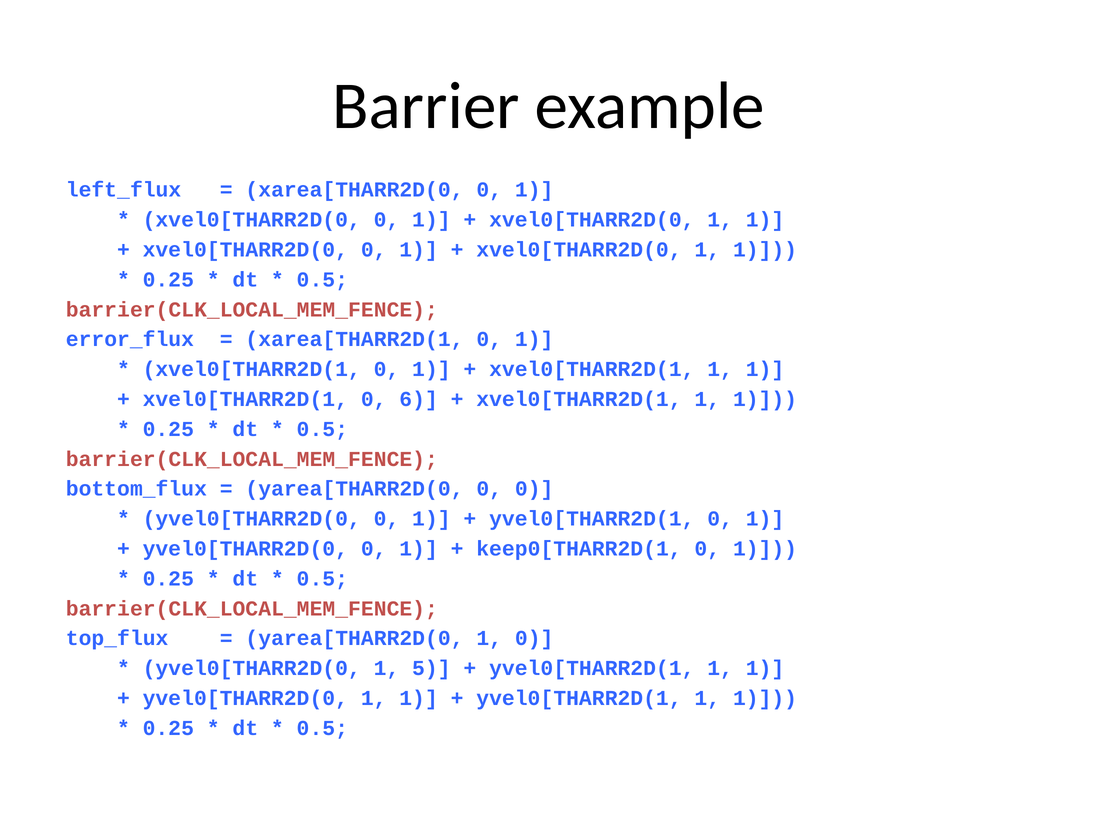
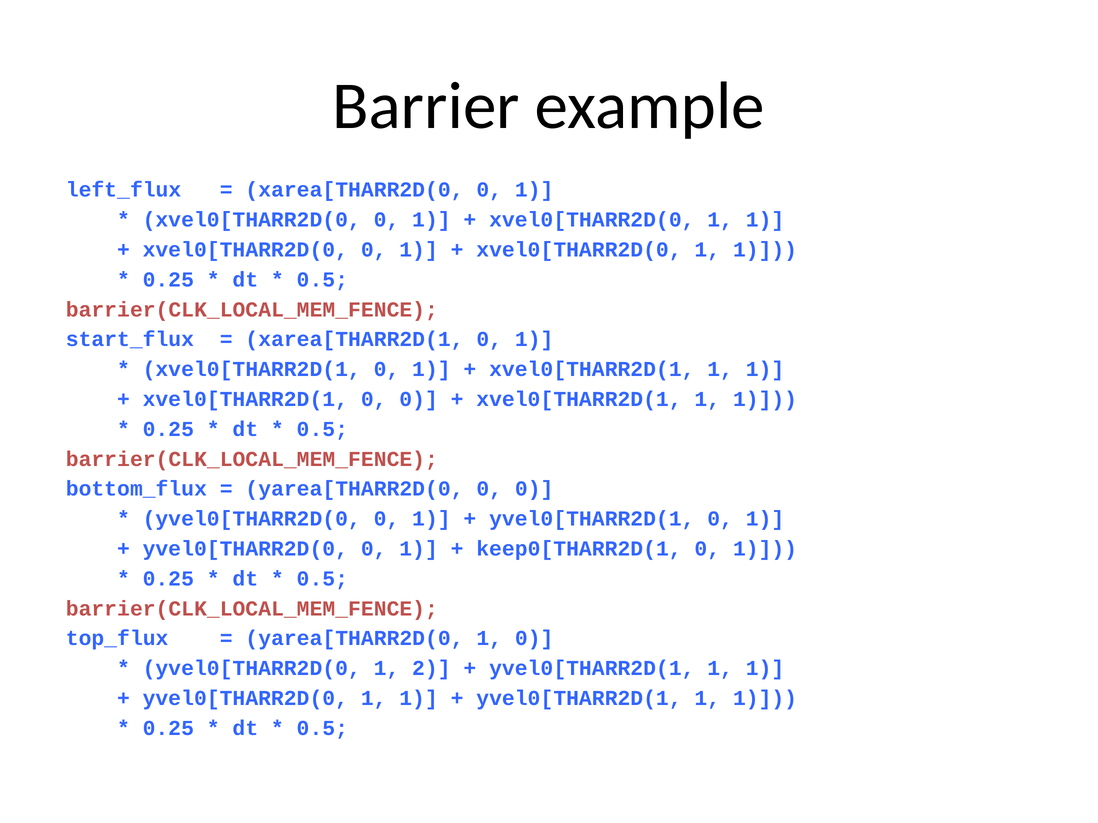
error_flux: error_flux -> start_flux (130, 340)
xvel0[THARR2D(1 0 6: 6 -> 0 (419, 399)
5: 5 -> 2 (431, 669)
